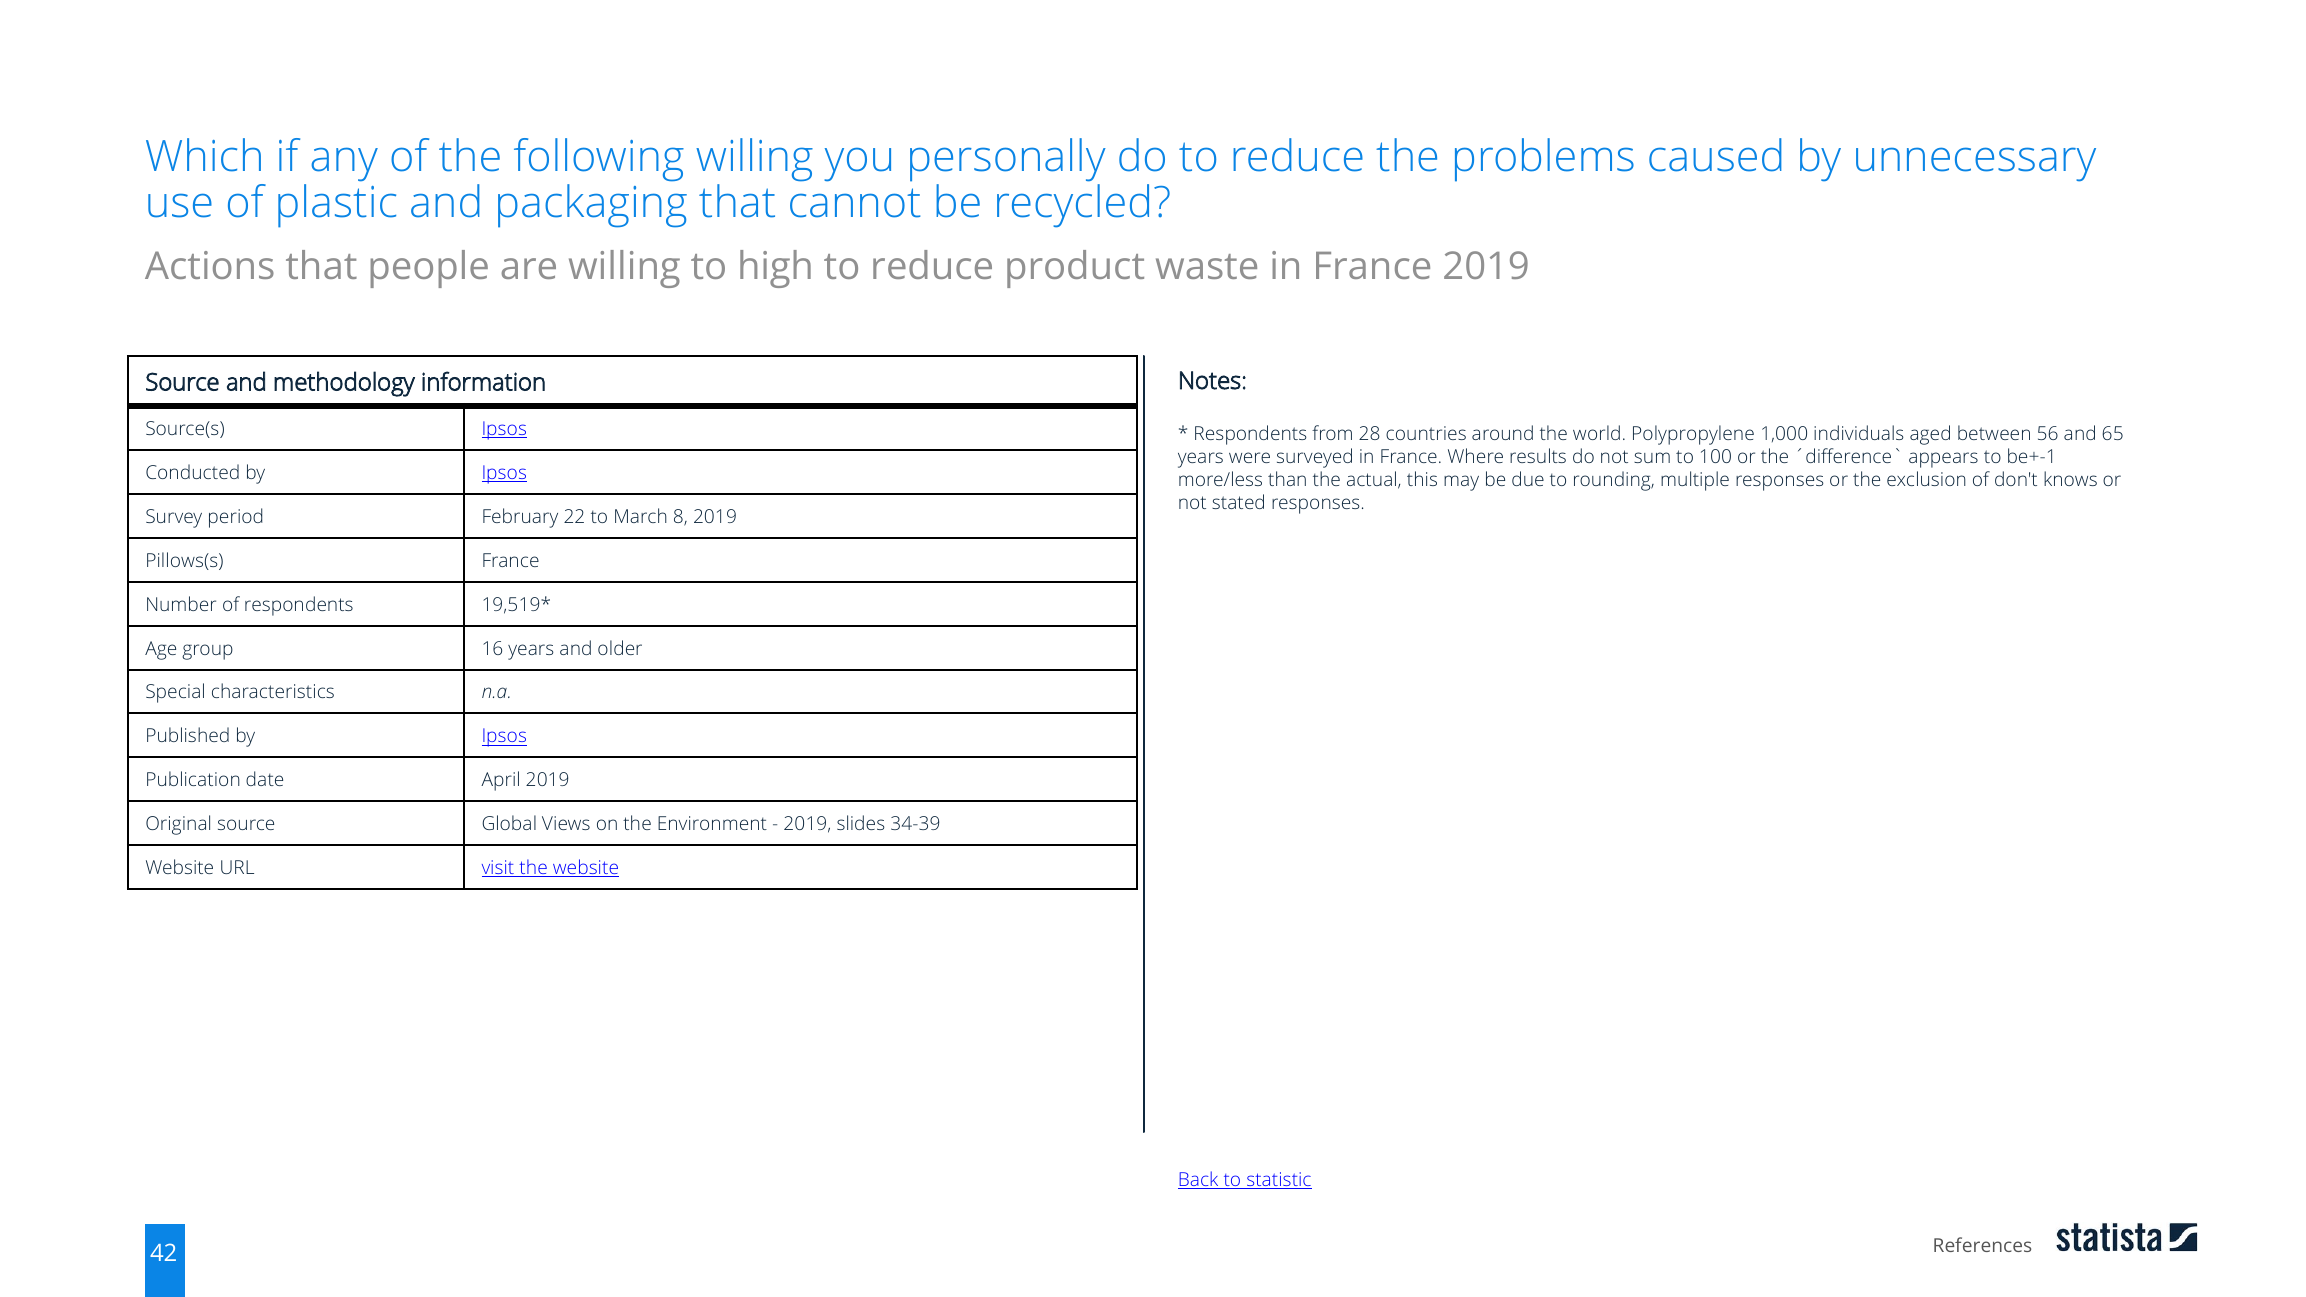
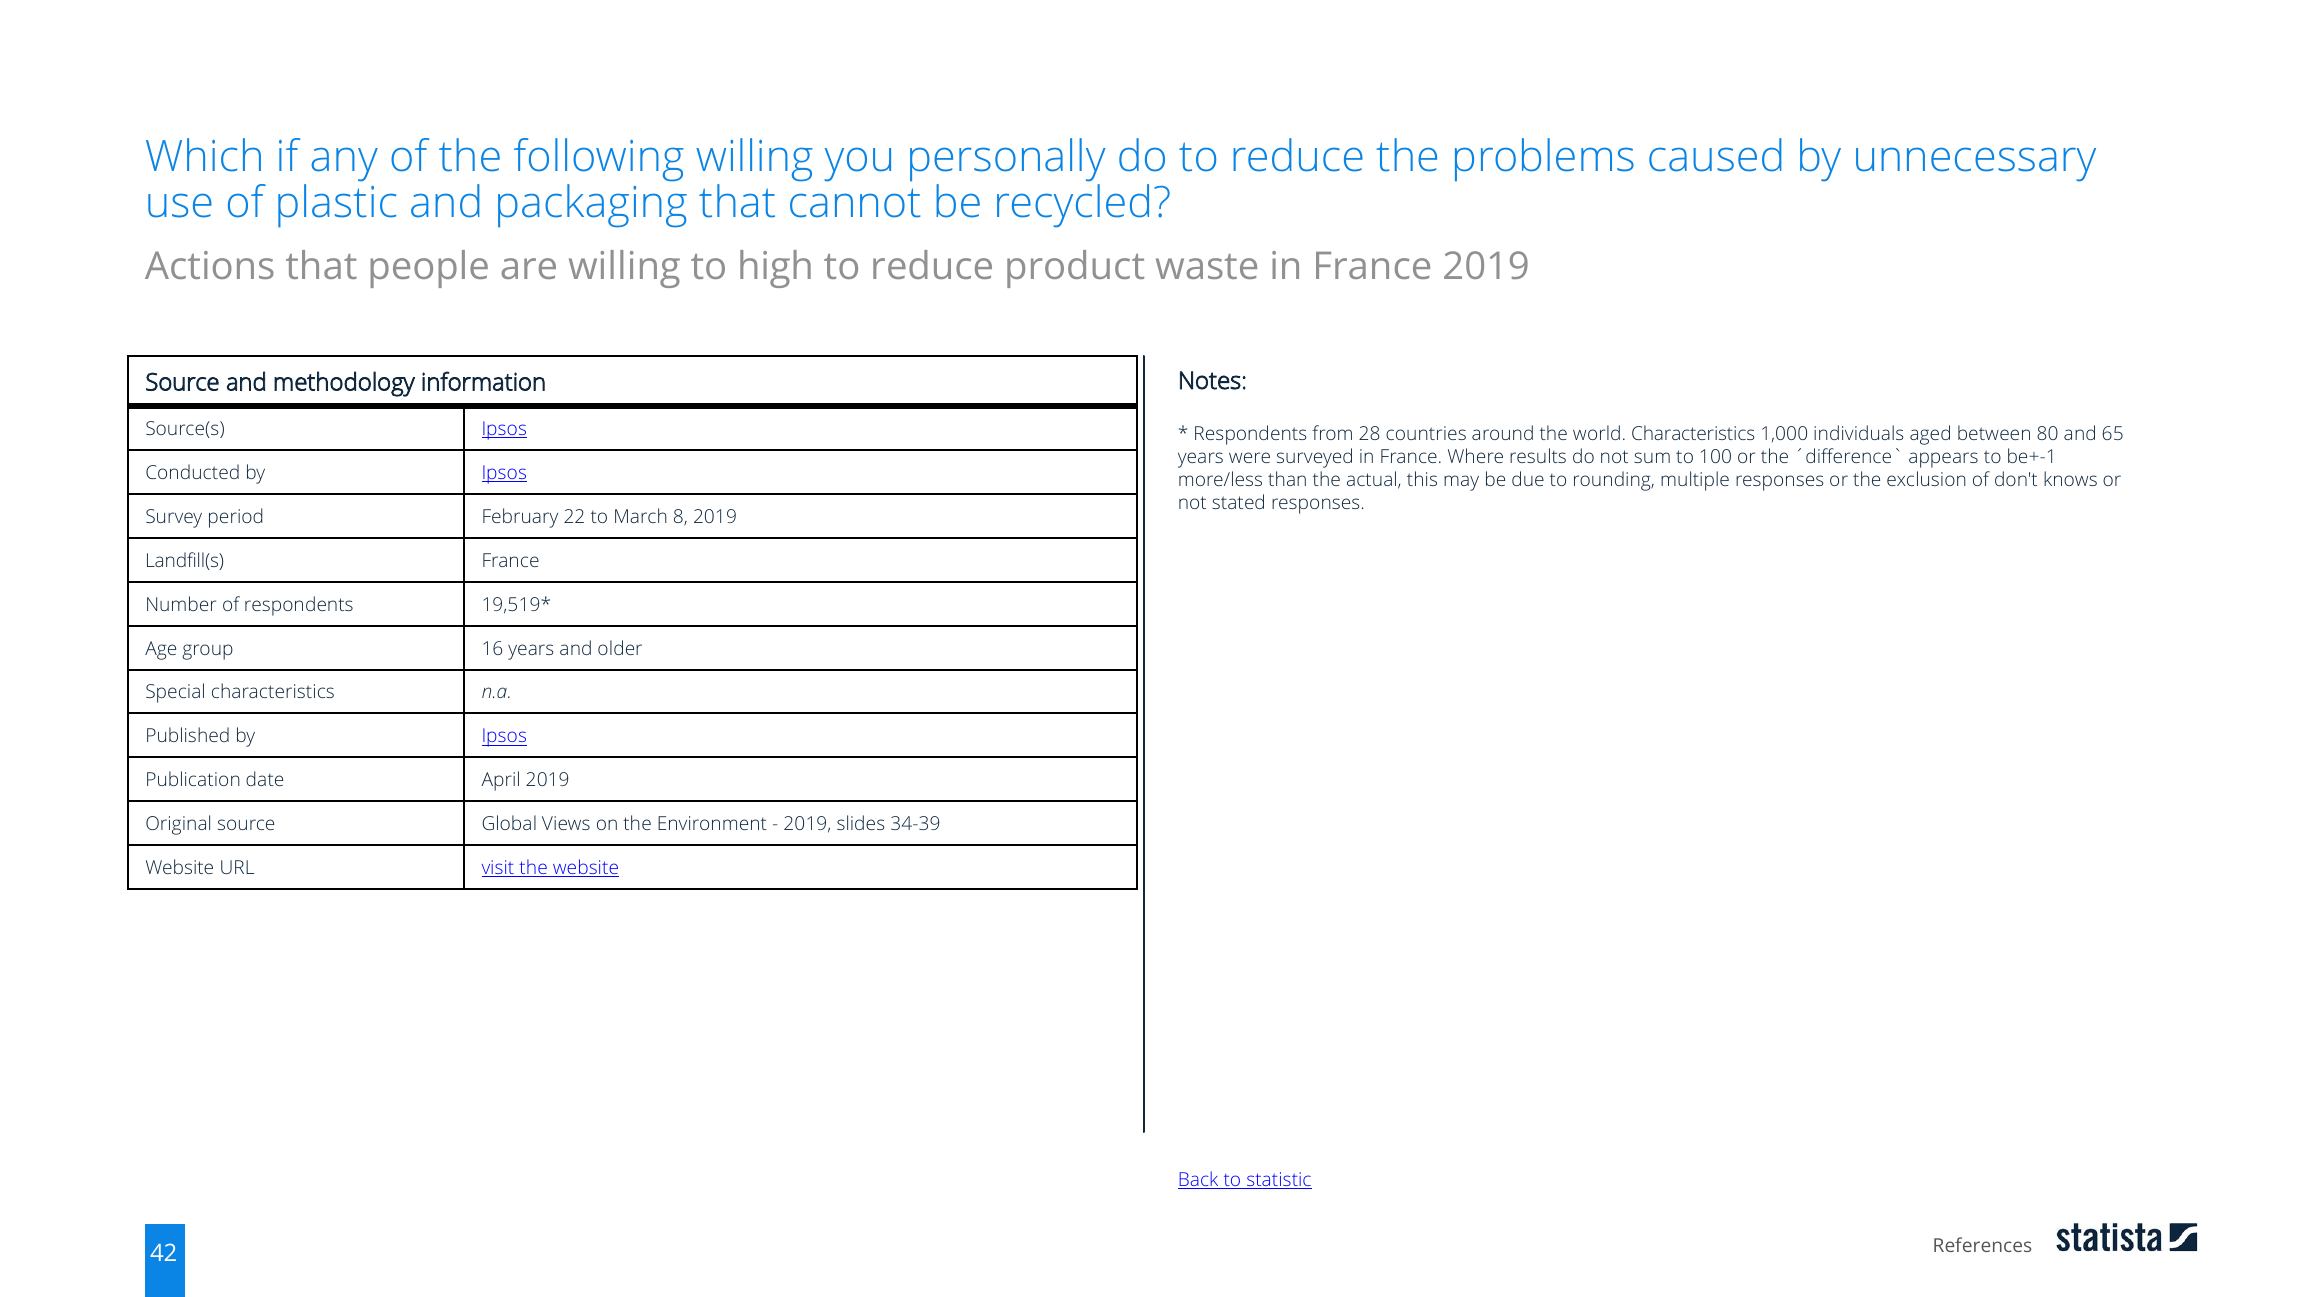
world Polypropylene: Polypropylene -> Characteristics (1693, 434)
56: 56 -> 80 (2048, 434)
Pillows(s: Pillows(s -> Landfill(s (185, 561)
